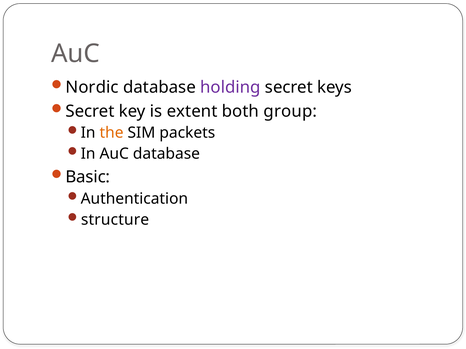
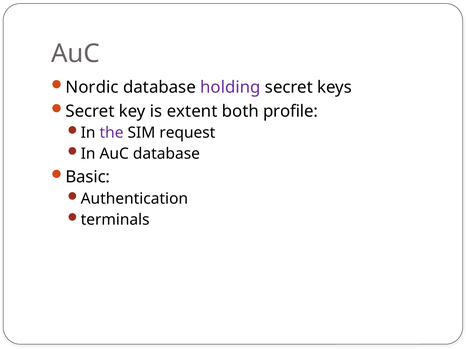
group: group -> profile (290, 111)
the colour: orange -> purple (112, 133)
packets: packets -> request (187, 133)
structure: structure -> terminals (115, 220)
